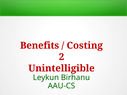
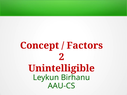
Benefits: Benefits -> Concept (40, 46)
Costing: Costing -> Factors (85, 46)
